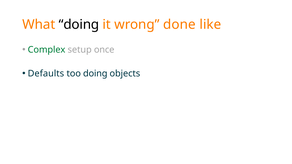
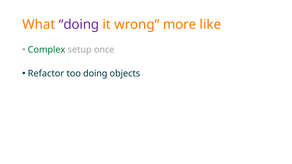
doing colour: black -> purple (79, 25)
done: done -> more (180, 25)
Defaults: Defaults -> Refactor (46, 74)
